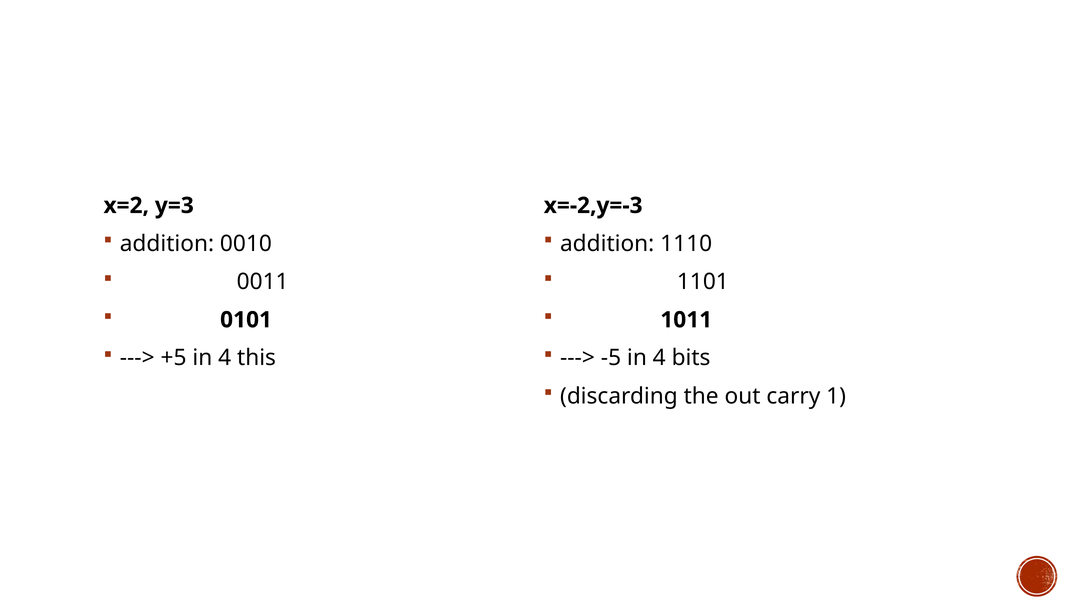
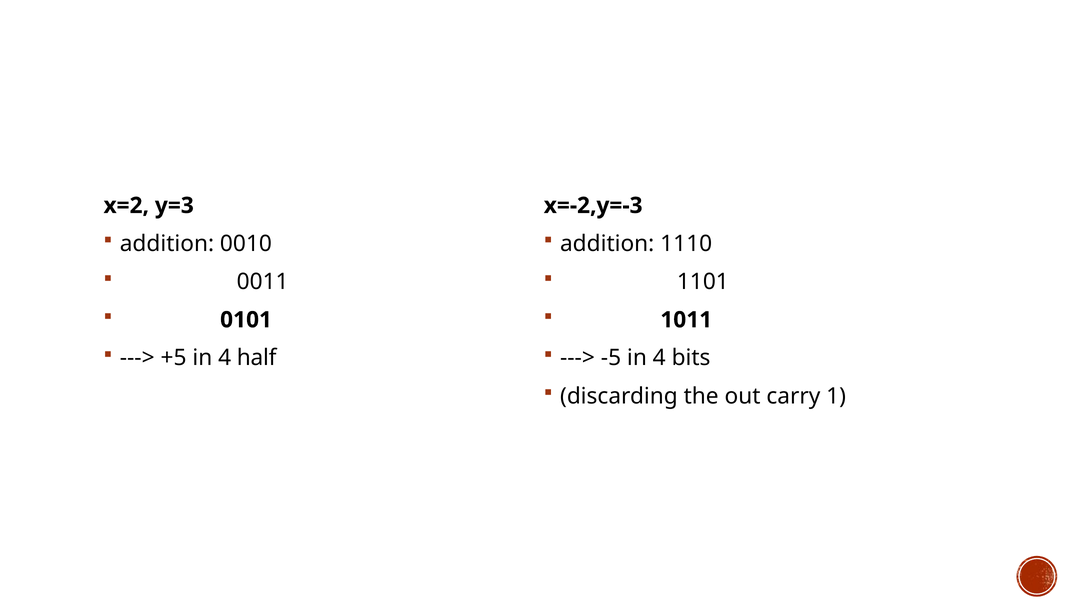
this: this -> half (257, 358)
